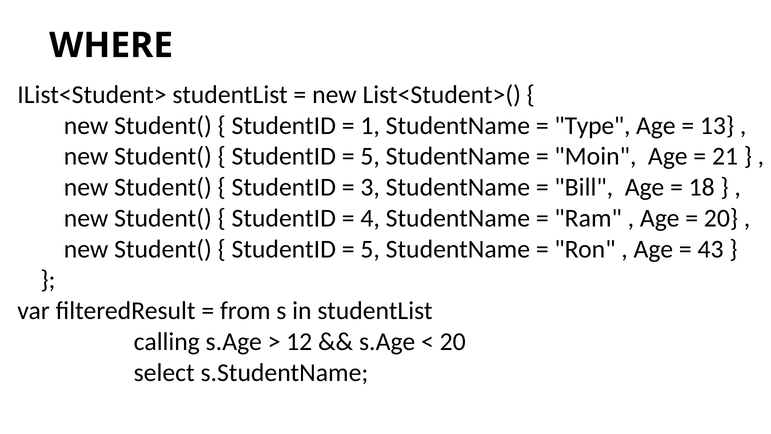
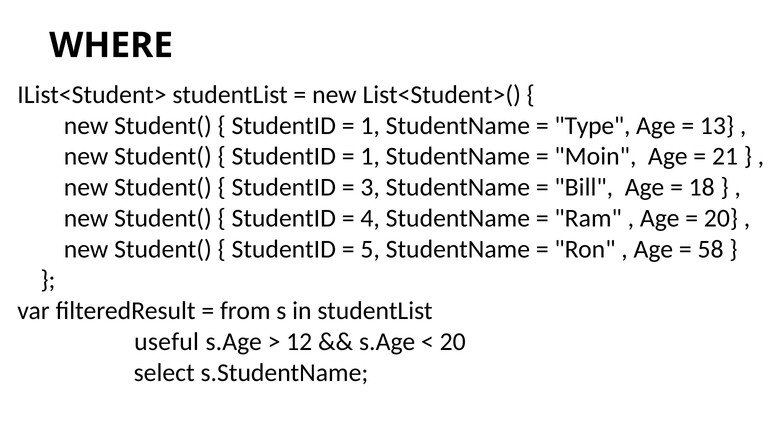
5: 5 -> 1 (370, 156)
43: 43 -> 58 (711, 249)
calling: calling -> useful (167, 341)
